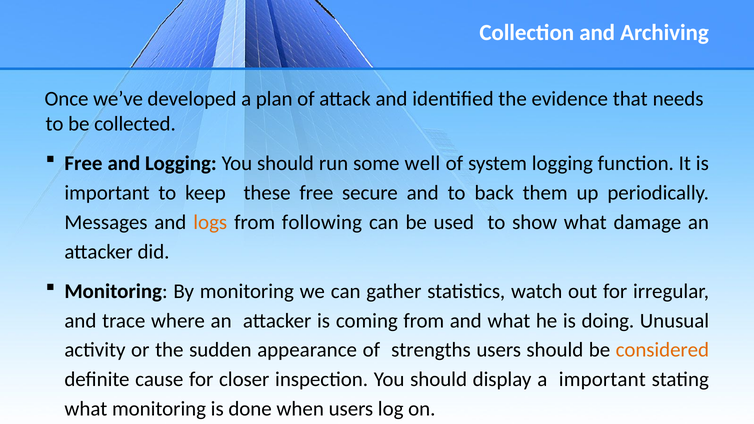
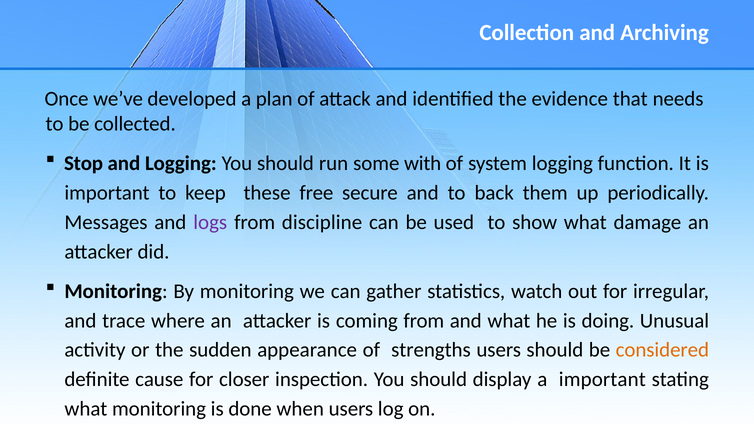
Free: Free -> Stop (84, 164)
well: well -> with (423, 164)
logs colour: orange -> purple (210, 222)
following: following -> discipline (322, 222)
